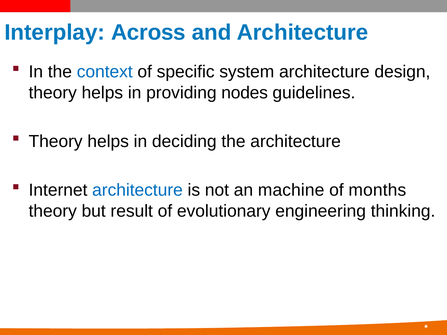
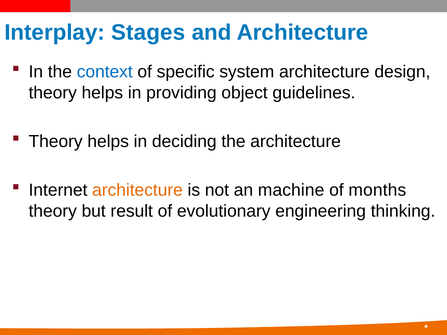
Across: Across -> Stages (148, 33)
nodes: nodes -> object (245, 93)
architecture colour: blue -> orange (137, 190)
